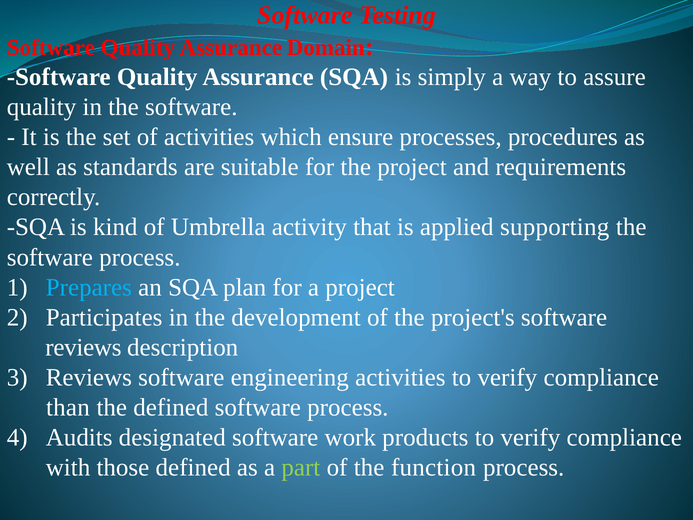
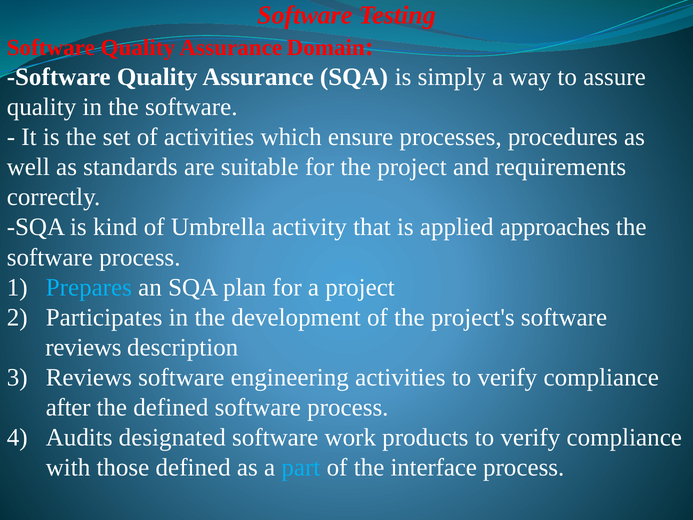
supporting: supporting -> approaches (555, 227)
than: than -> after (68, 407)
part colour: light green -> light blue (301, 467)
function: function -> interface (434, 467)
